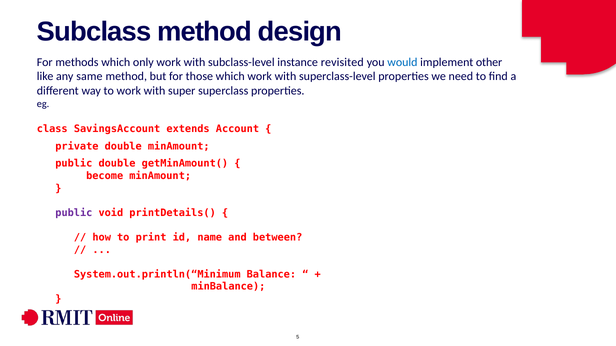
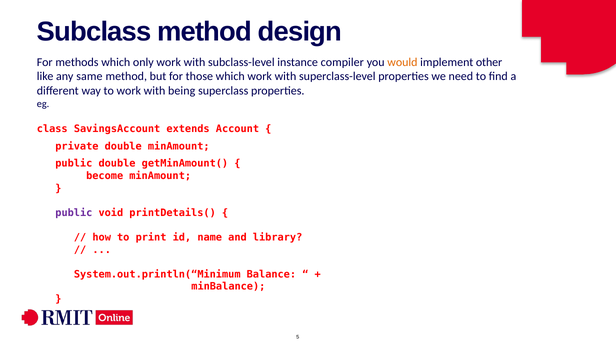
revisited: revisited -> compiler (342, 62)
would colour: blue -> orange (402, 62)
super: super -> being (182, 91)
between: between -> library (278, 238)
